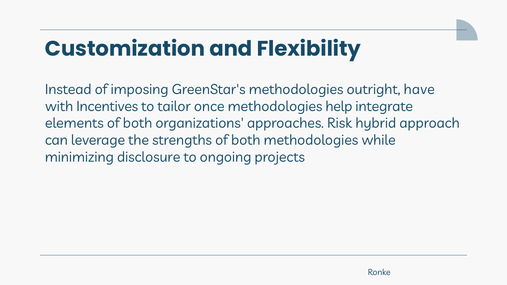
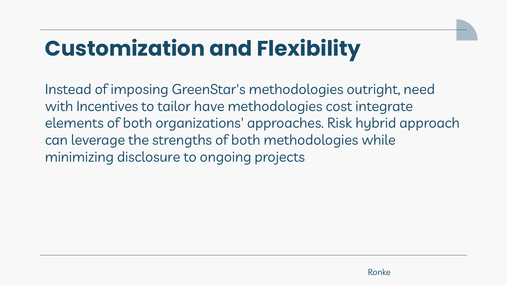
have: have -> need (419, 90)
once: once -> have (209, 106)
help: help -> cost (339, 106)
